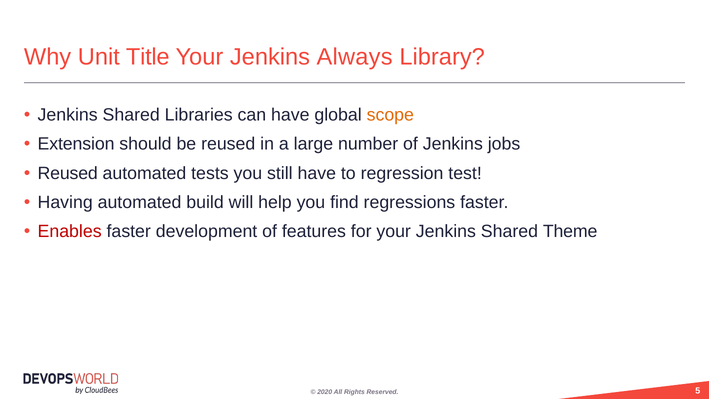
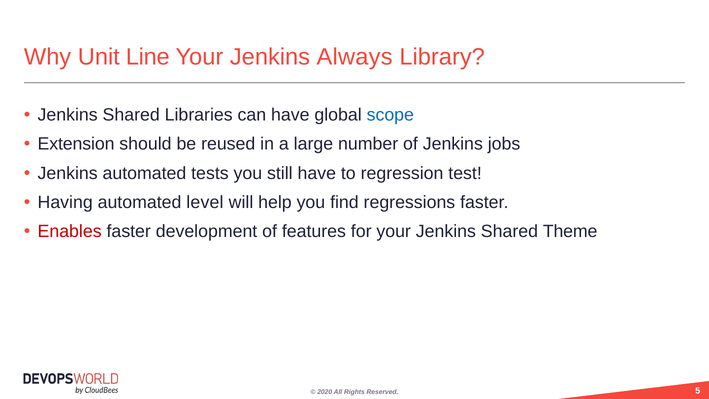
Title: Title -> Line (148, 57)
scope colour: orange -> blue (390, 115)
Reused: Reused -> Jenkins (68, 173)
build: build -> level (205, 202)
